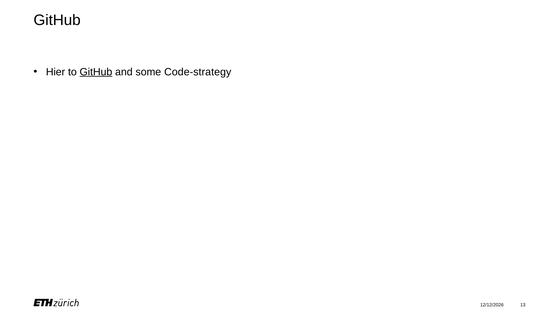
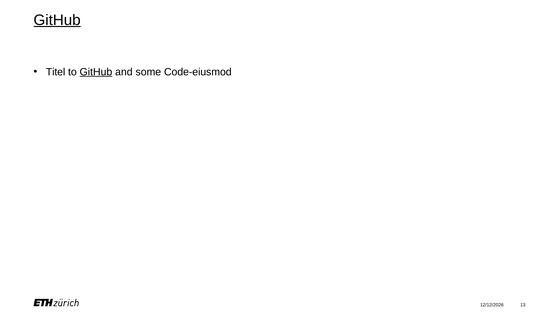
GitHub underline: none -> present (57, 20)
Hier: Hier -> Titel (56, 72)
Code-strategy: Code-strategy -> Code-eiusmod (198, 72)
